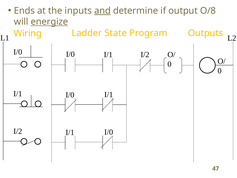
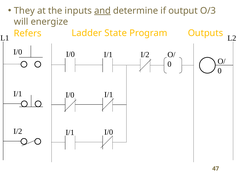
Ends: Ends -> They (24, 11)
O/8: O/8 -> O/3 (208, 11)
energize underline: present -> none (49, 22)
Wiring: Wiring -> Refers (28, 33)
